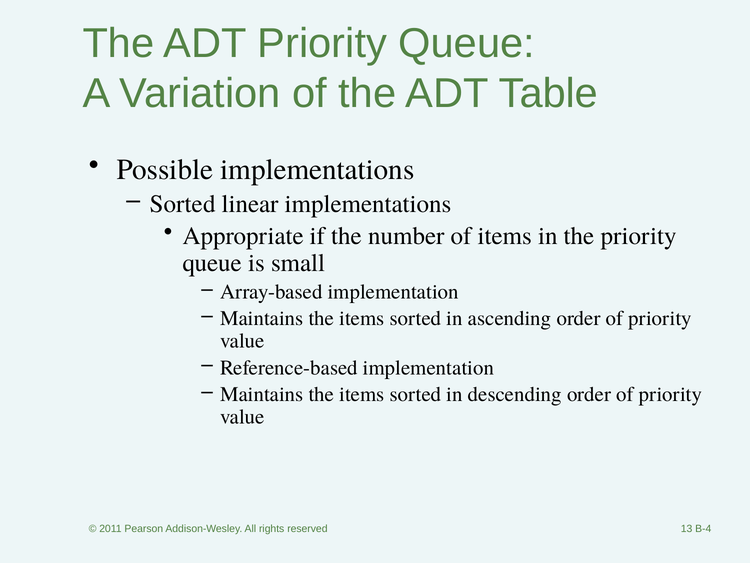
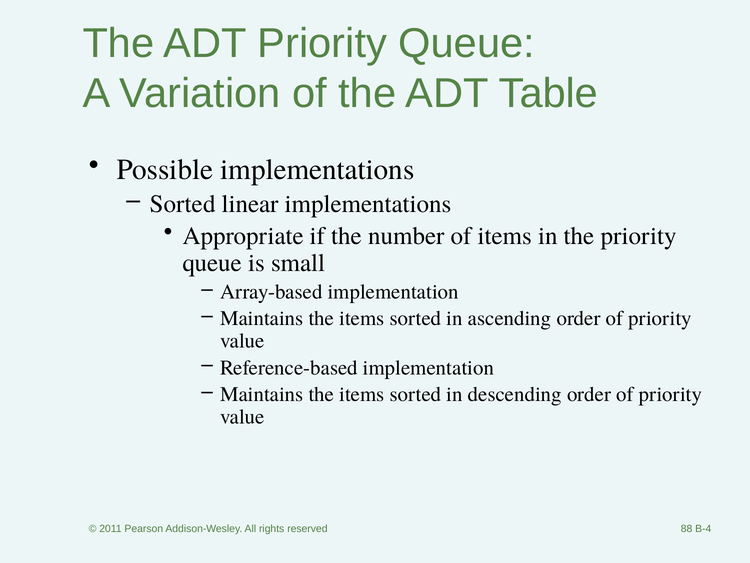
13: 13 -> 88 (687, 528)
